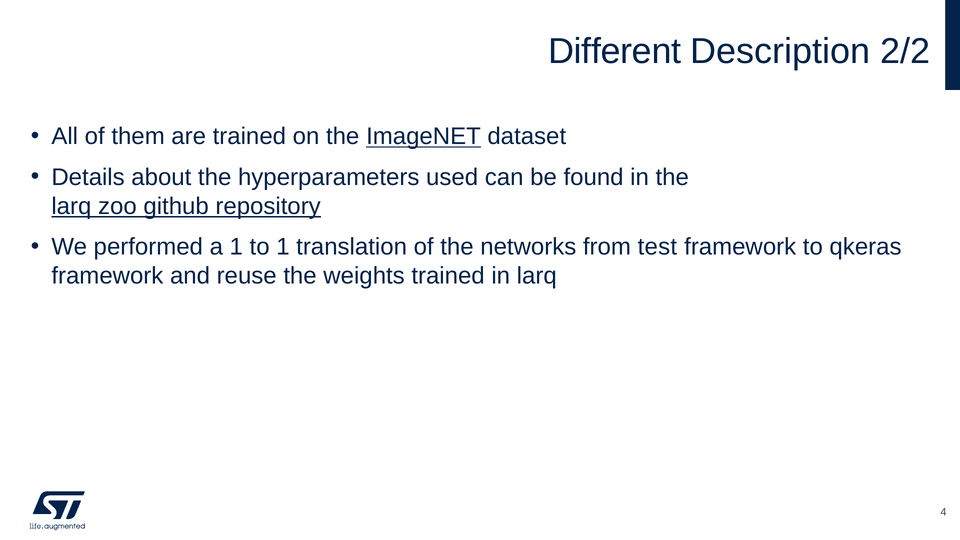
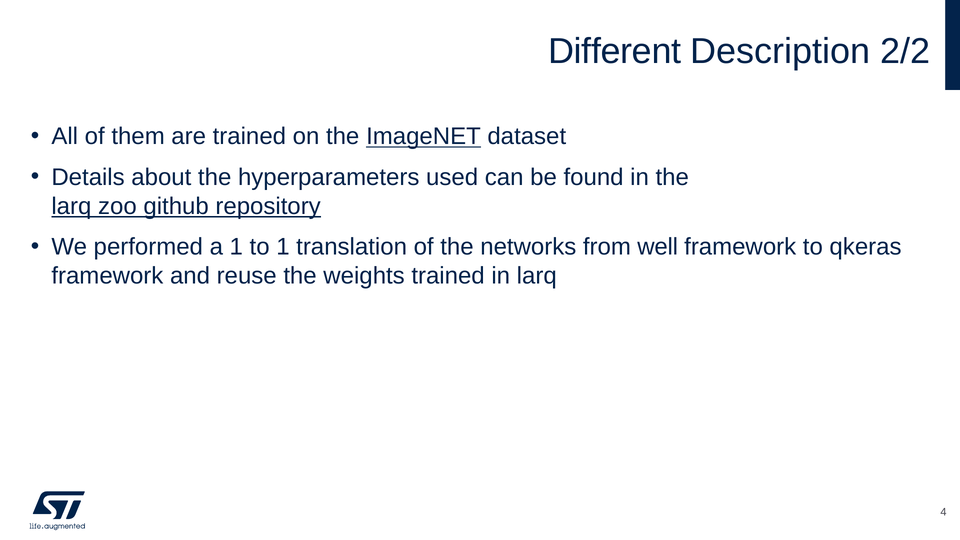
test: test -> well (658, 247)
